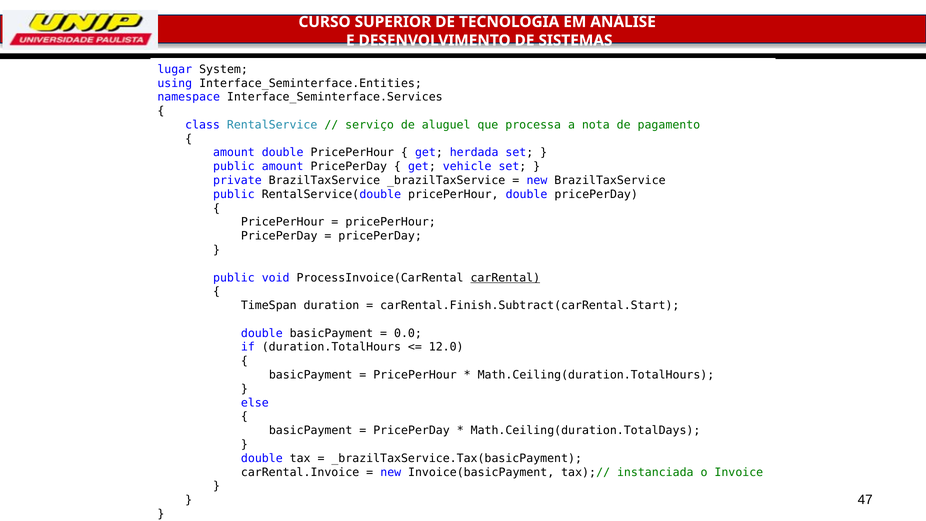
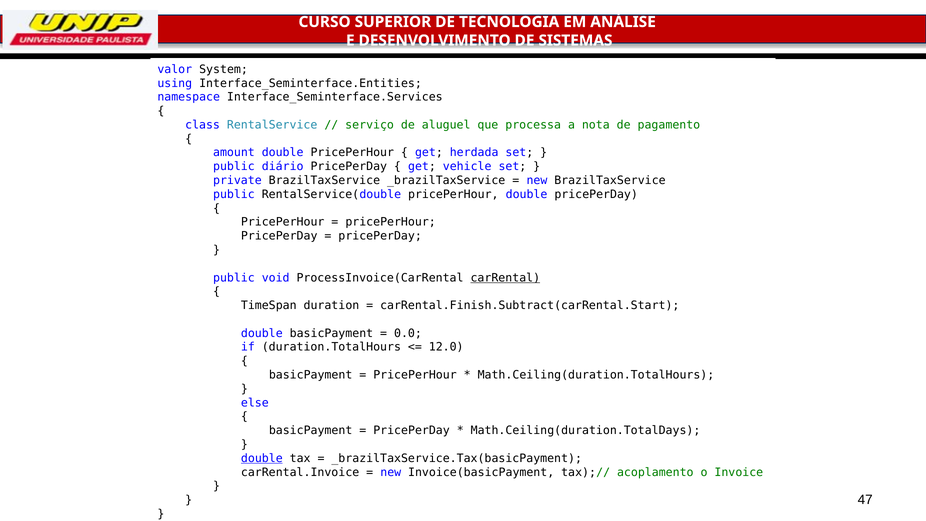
lugar: lugar -> valor (175, 69)
public amount: amount -> diário (283, 167)
double underline: none -> present (262, 458)
instanciada: instanciada -> acoplamento (655, 472)
